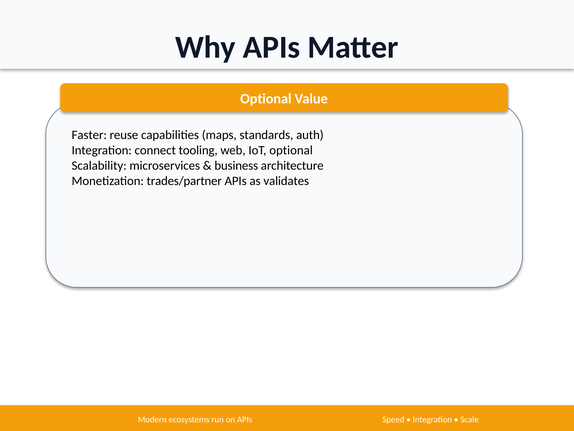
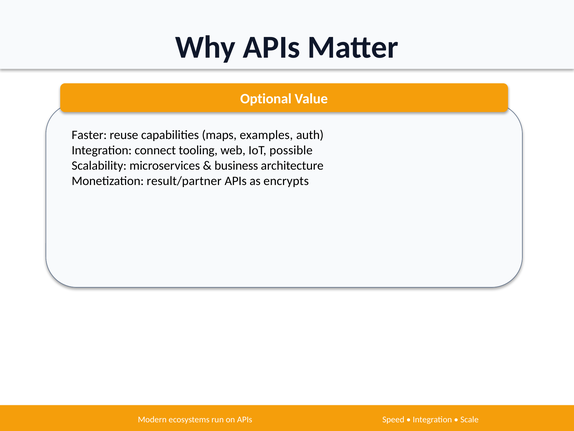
standards: standards -> examples (266, 135)
IoT optional: optional -> possible (291, 150)
trades/partner: trades/partner -> result/partner (184, 181)
validates: validates -> encrypts (286, 181)
